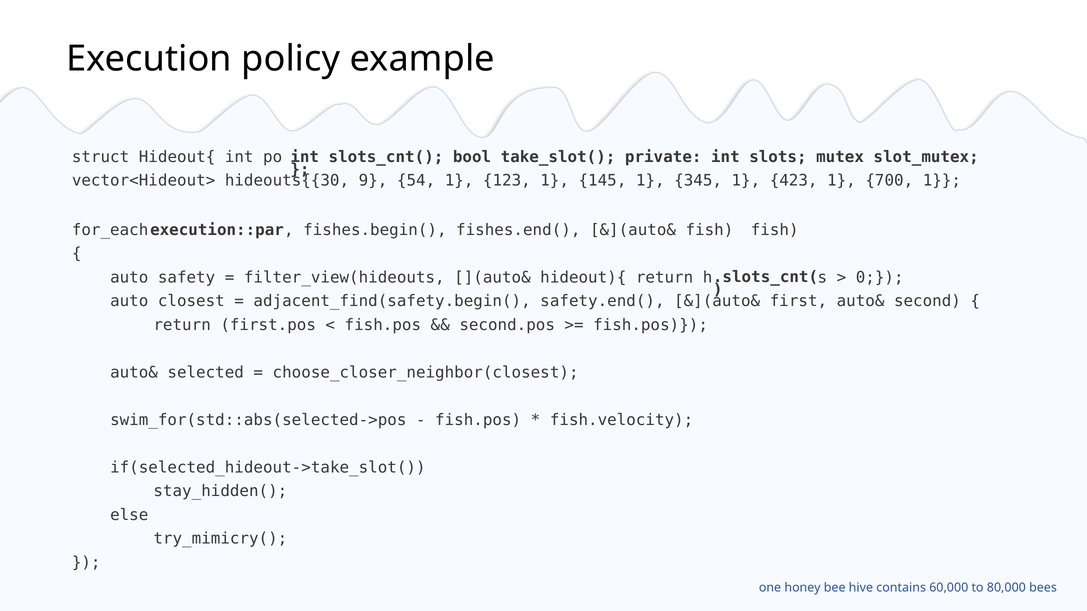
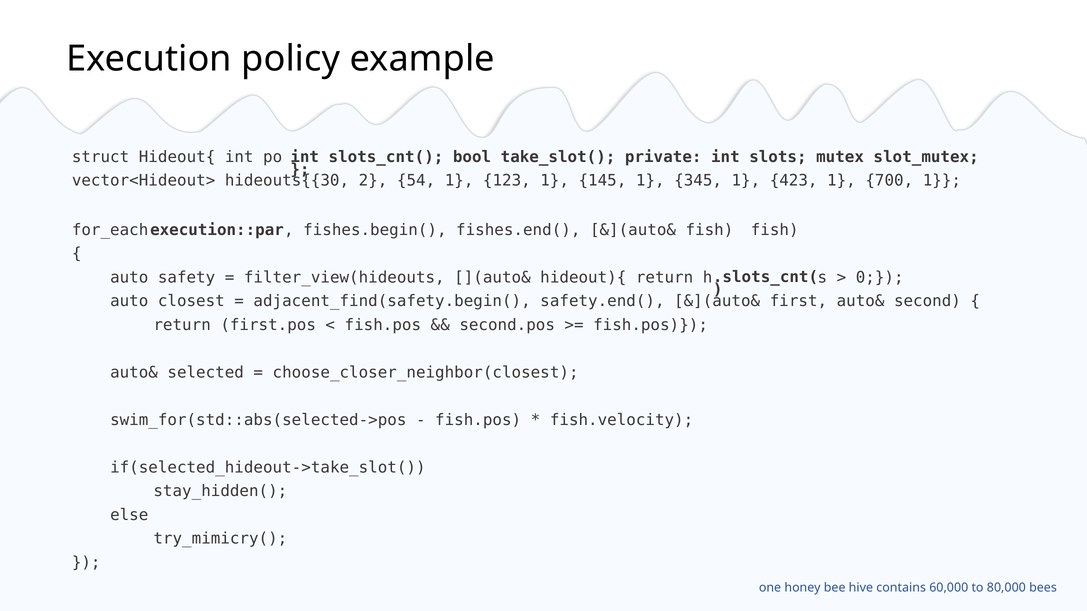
9: 9 -> 2 (373, 181)
